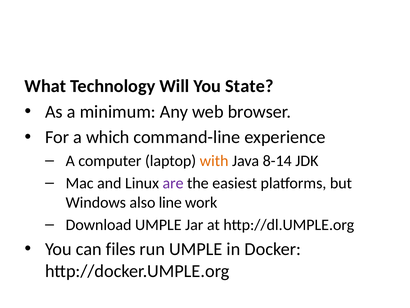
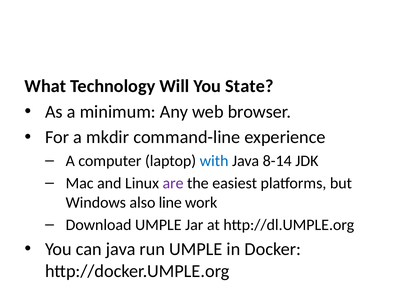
which: which -> mkdir (108, 137)
with colour: orange -> blue (214, 161)
can files: files -> java (121, 249)
